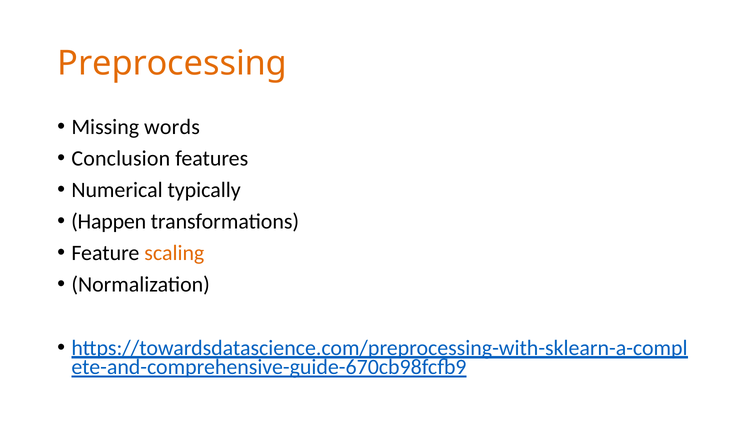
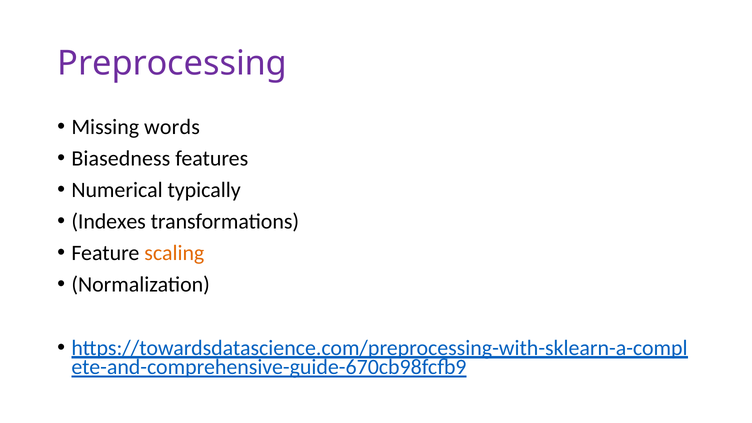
Preprocessing colour: orange -> purple (172, 63)
Conclusion: Conclusion -> Biasedness (121, 159)
Happen: Happen -> Indexes (109, 222)
